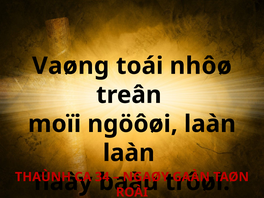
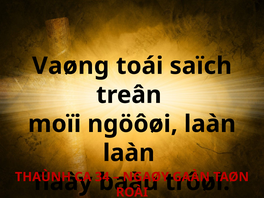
nhôø: nhôø -> saïch (201, 66)
